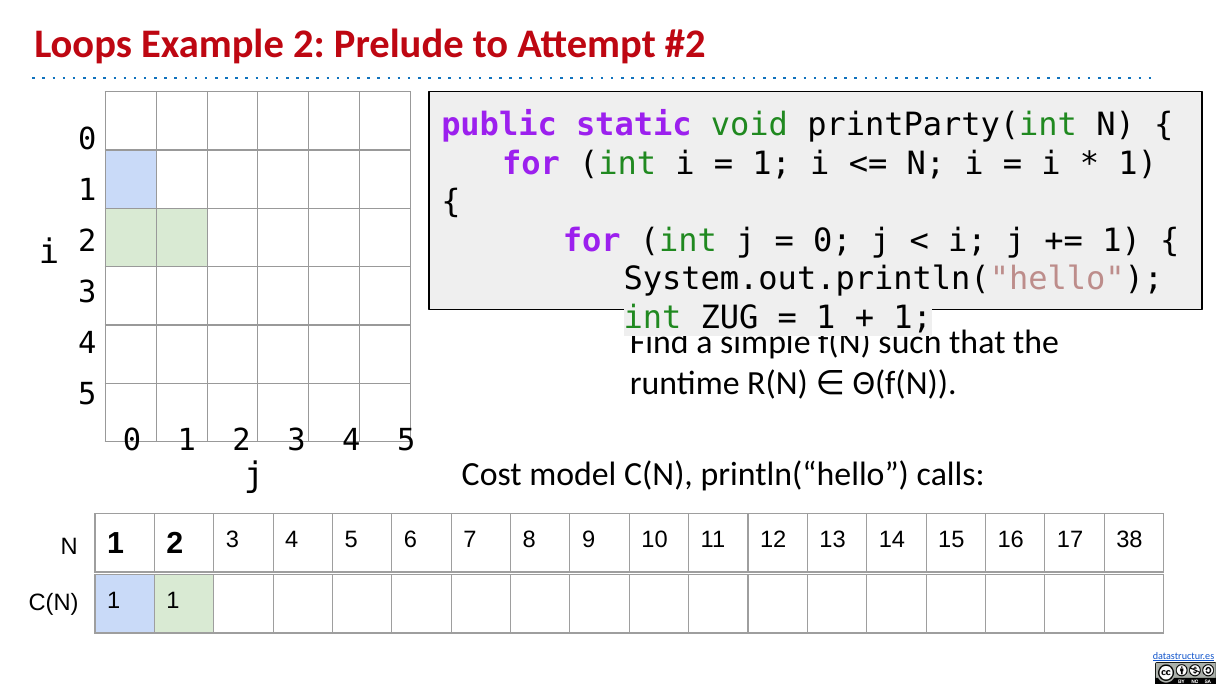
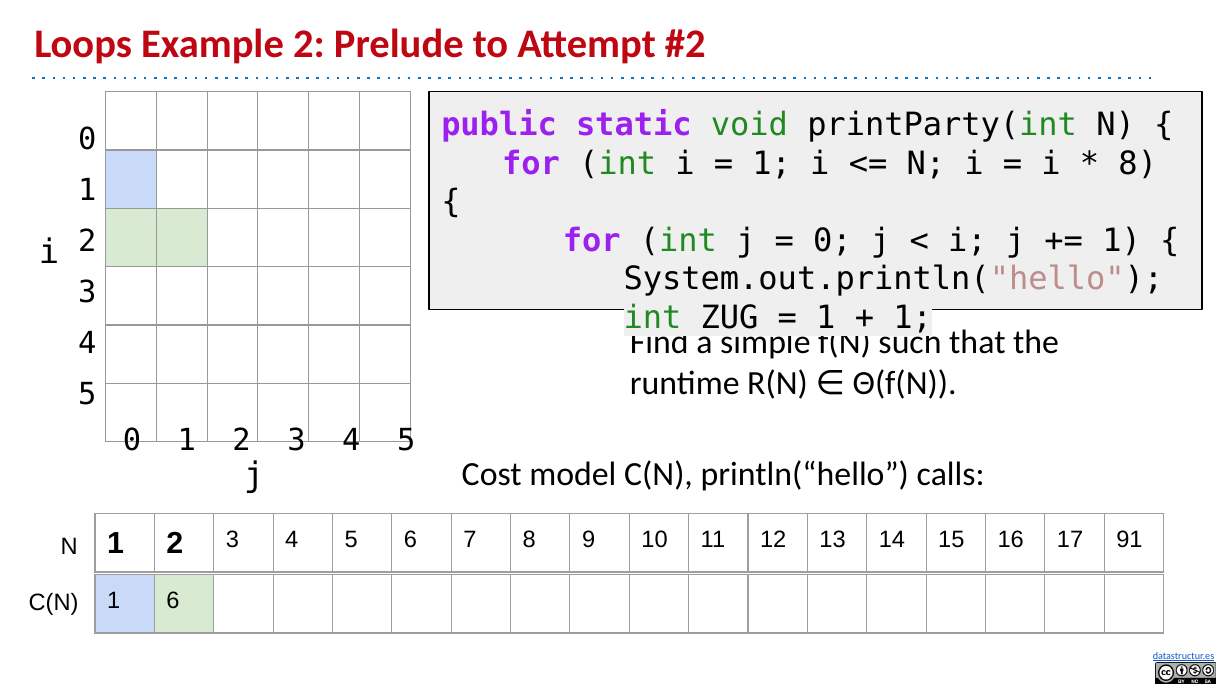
1: 1 -> 8 (1138, 164)
38: 38 -> 91 (1129, 539)
1 1: 1 -> 6 (173, 601)
